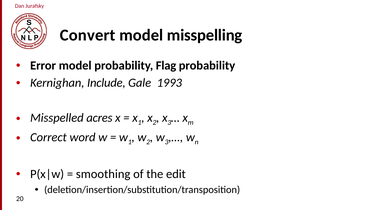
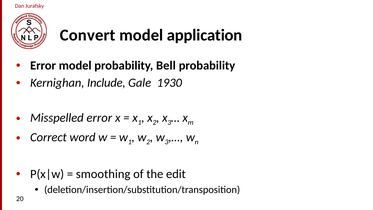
misspelling: misspelling -> application (205, 35)
Flag: Flag -> Bell (166, 65)
1993: 1993 -> 1930 (169, 83)
Misspelled acres: acres -> error (99, 118)
